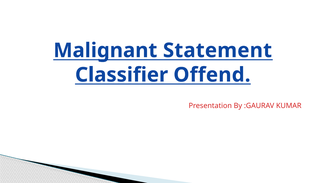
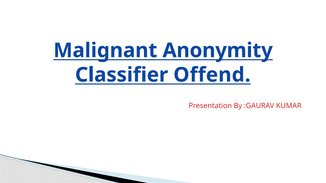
Statement: Statement -> Anonymity (218, 51)
